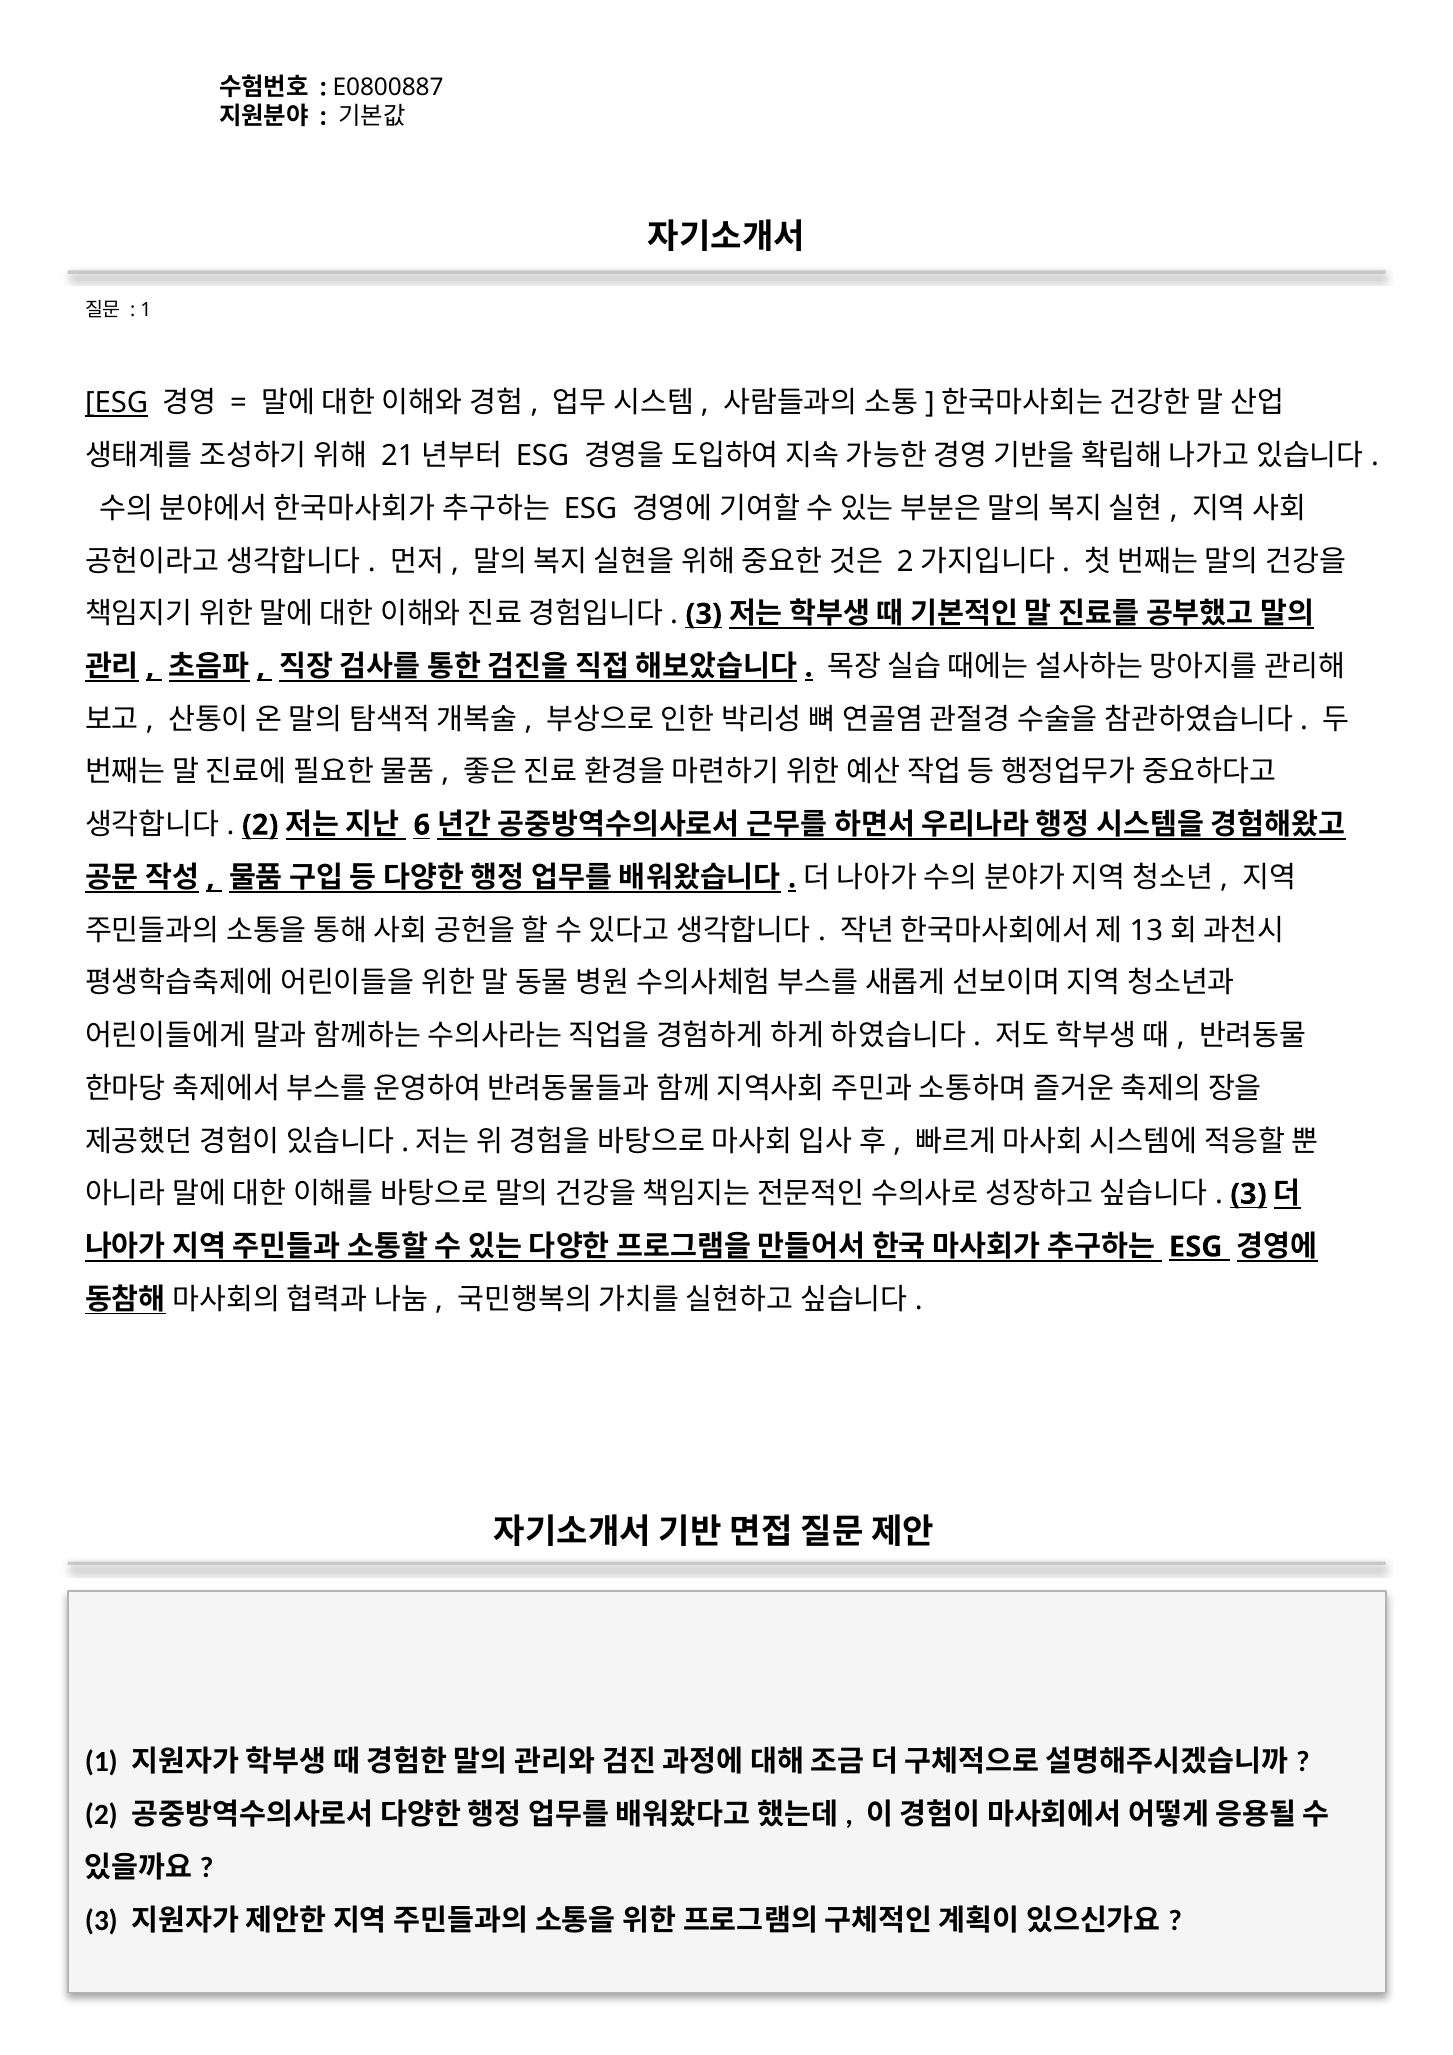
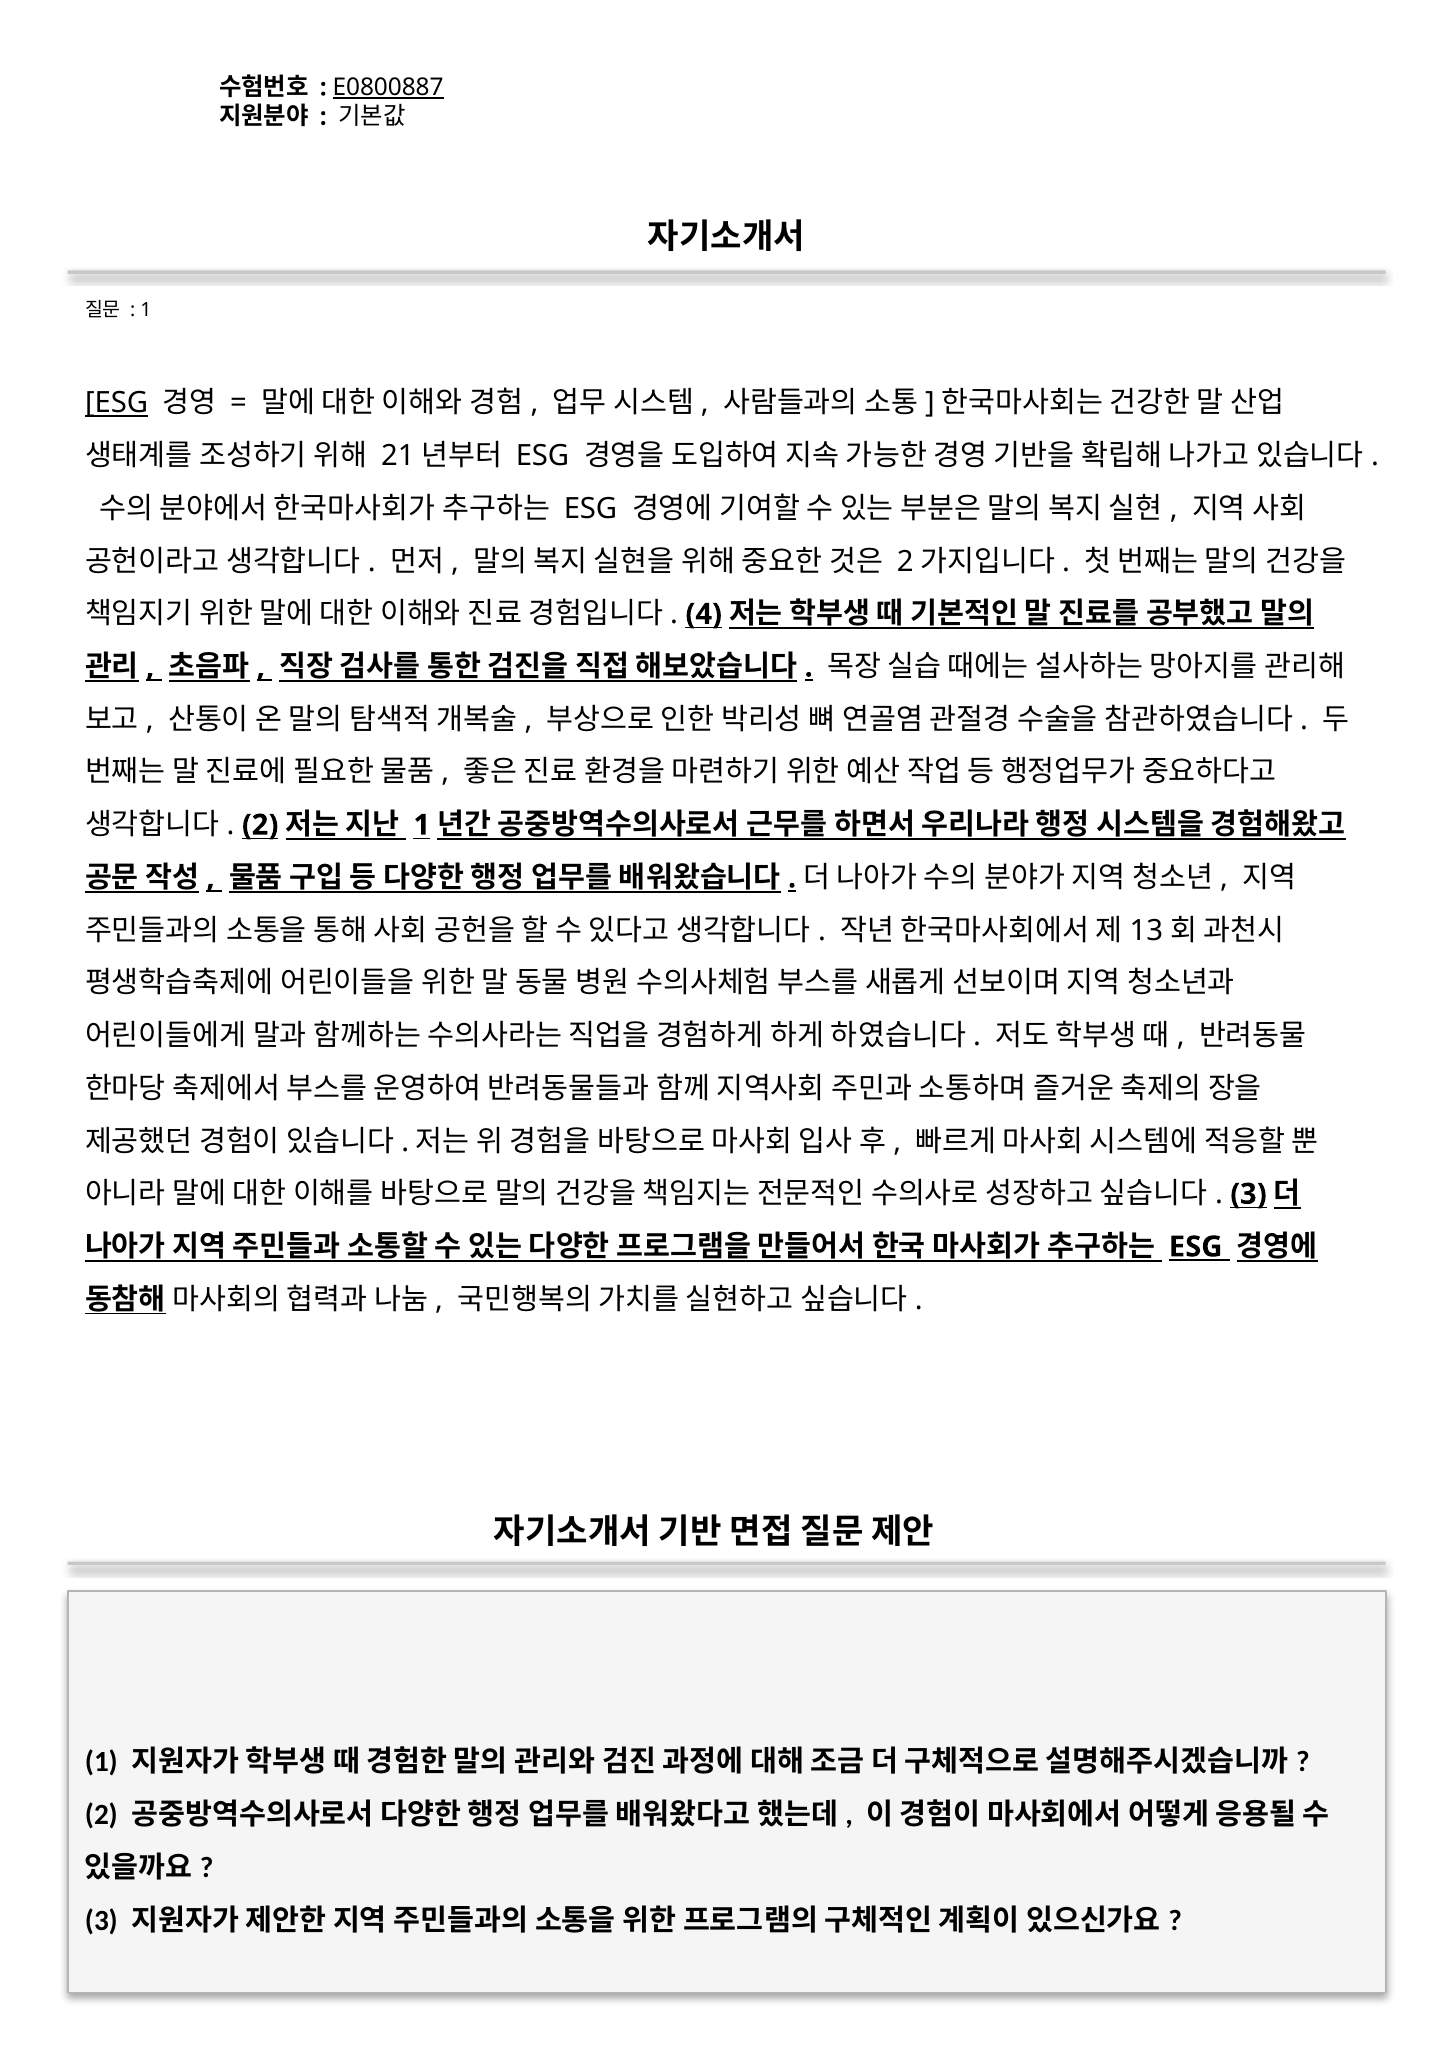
E0800887 underline: none -> present (388, 87)
3: 3 -> 4 (704, 614)
6: 6 -> 1 (422, 825)
